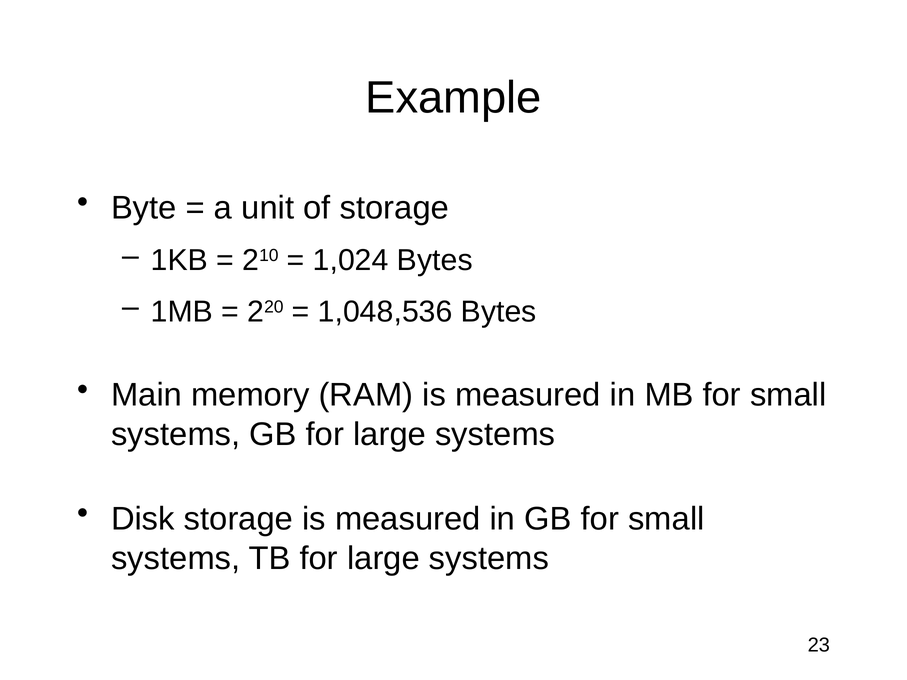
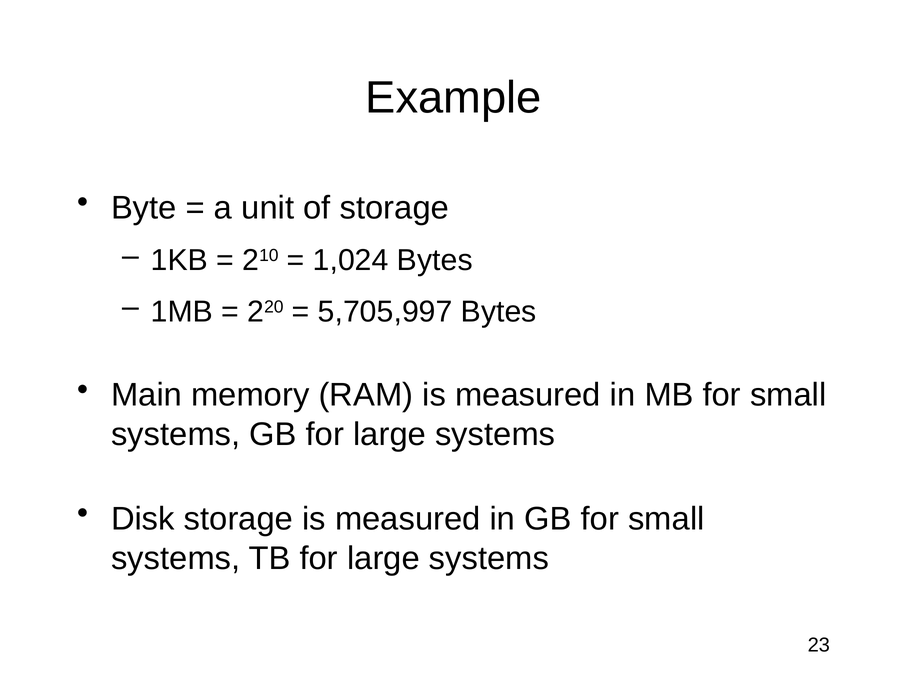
1,048,536: 1,048,536 -> 5,705,997 (385, 312)
